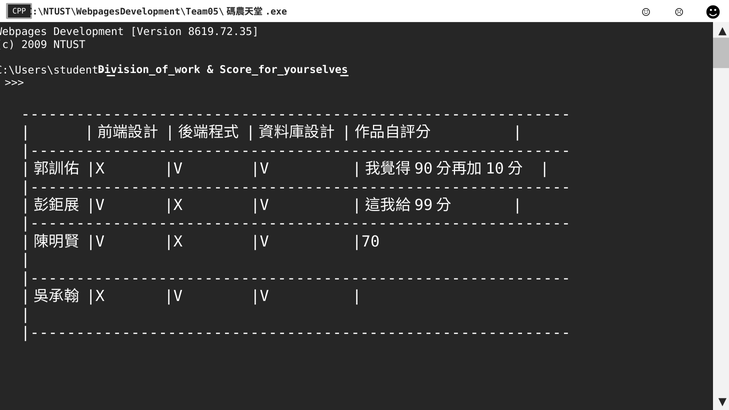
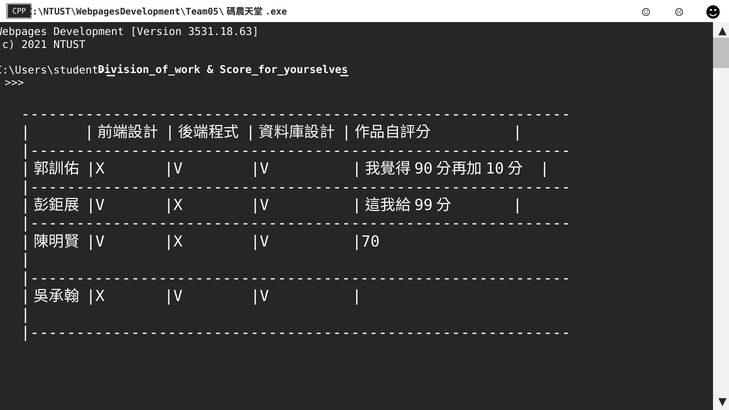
8619.72.35: 8619.72.35 -> 3531.18.63 (223, 32)
2009: 2009 -> 2021 (34, 45)
